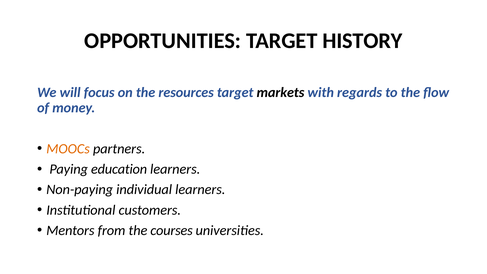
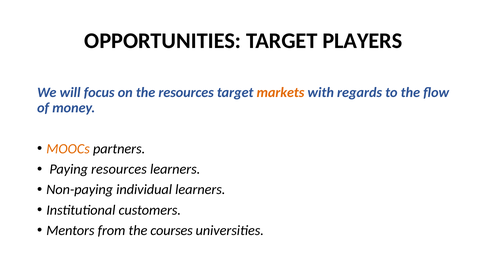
HISTORY: HISTORY -> PLAYERS (362, 41)
markets colour: black -> orange (280, 93)
Paying education: education -> resources (119, 169)
